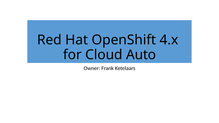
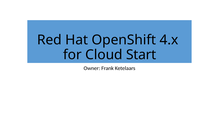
Auto: Auto -> Start (141, 55)
